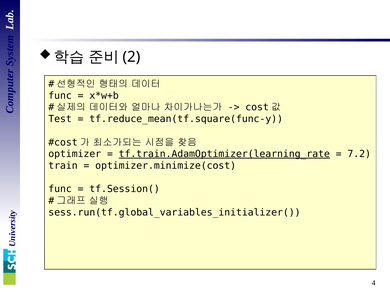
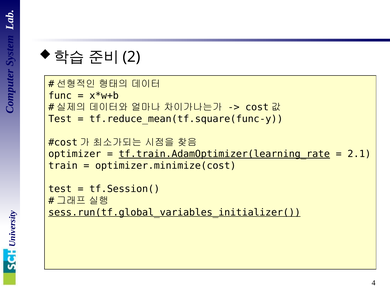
7.2: 7.2 -> 2.1 (359, 154)
func: func -> test (60, 189)
sess.run(tf.global_variables_initializer( underline: none -> present (174, 213)
